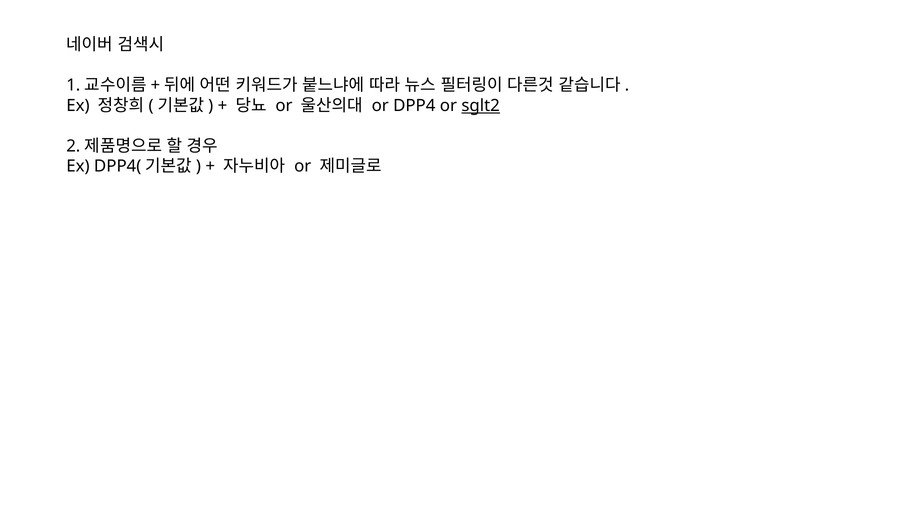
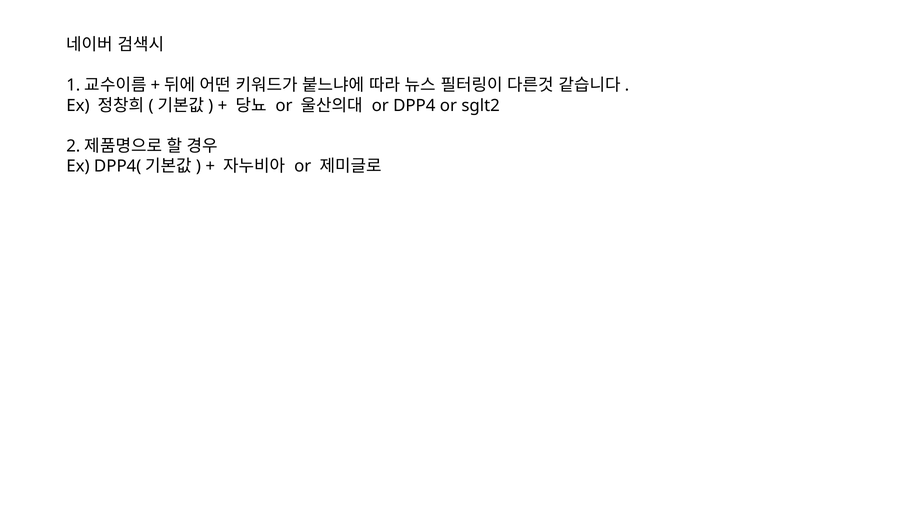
sglt2 underline: present -> none (481, 105)
